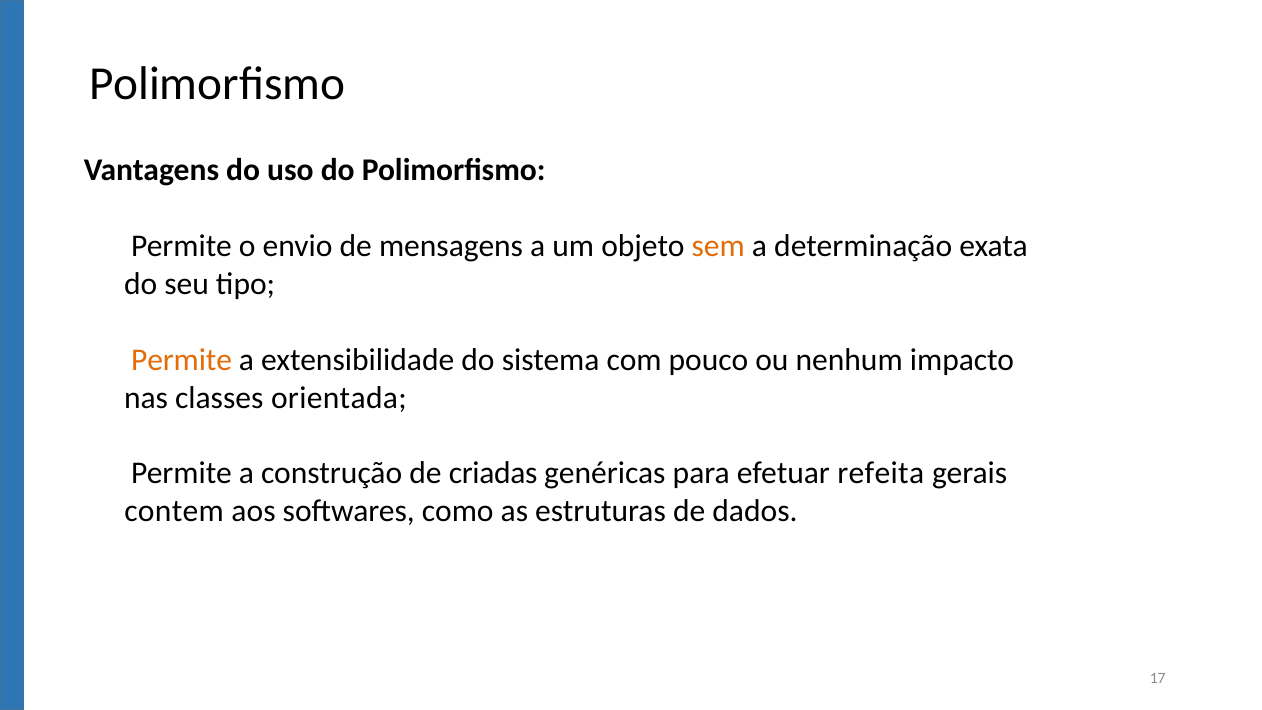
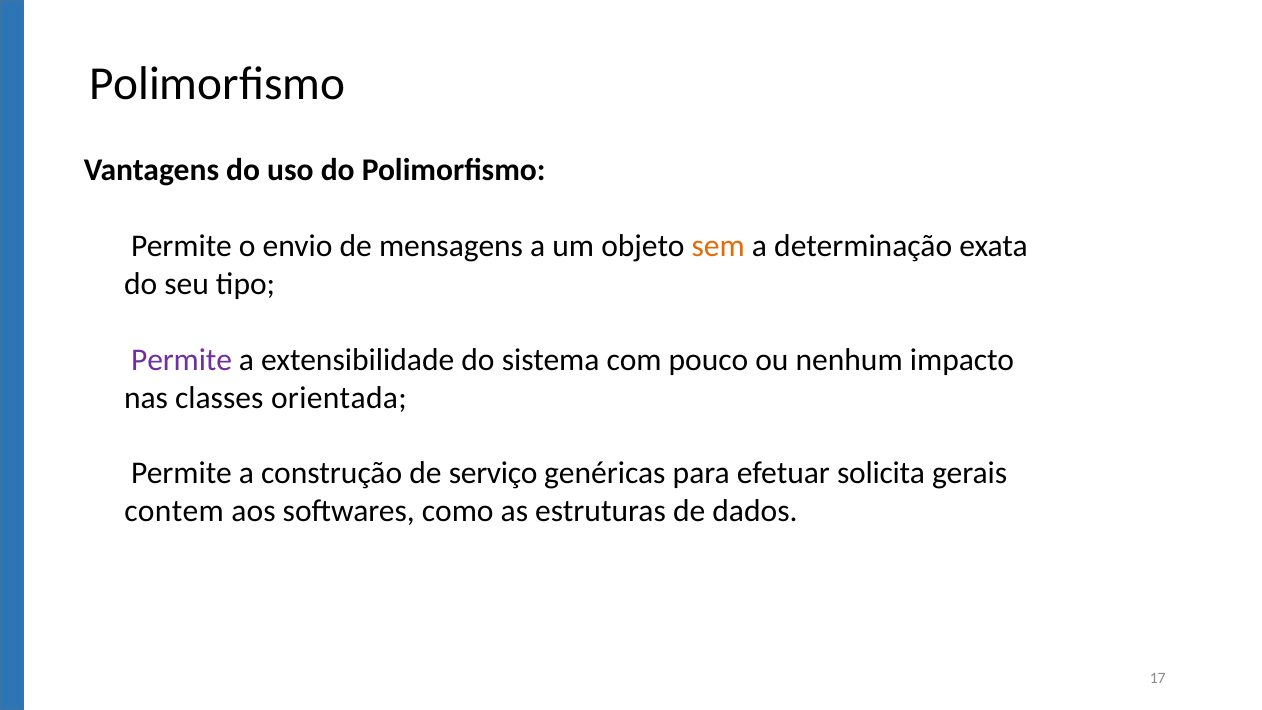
Permite colour: orange -> purple (182, 360)
criadas: criadas -> serviço (493, 473)
refeita: refeita -> solicita (881, 473)
